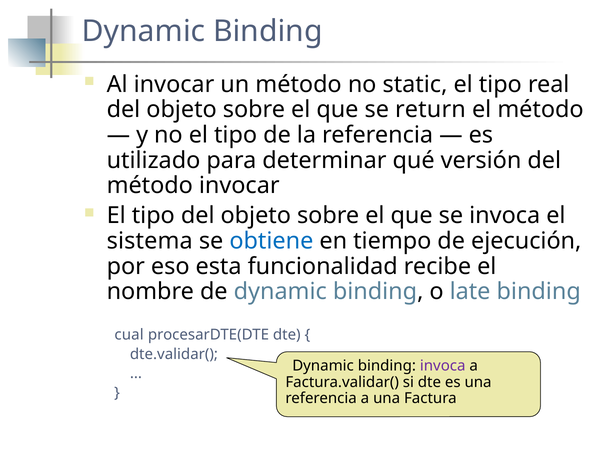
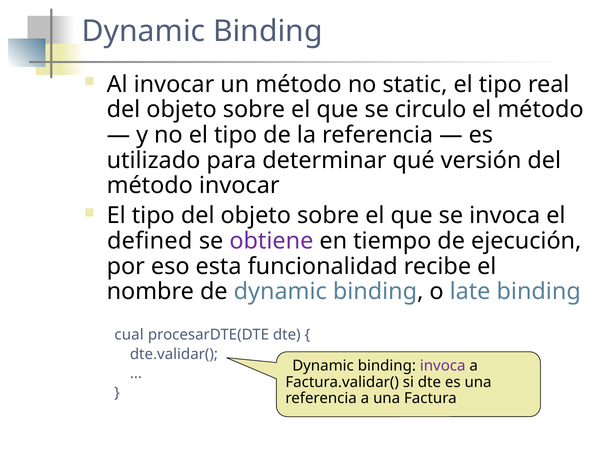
return: return -> circulo (431, 110)
sistema: sistema -> defined (150, 241)
obtiene colour: blue -> purple (271, 241)
